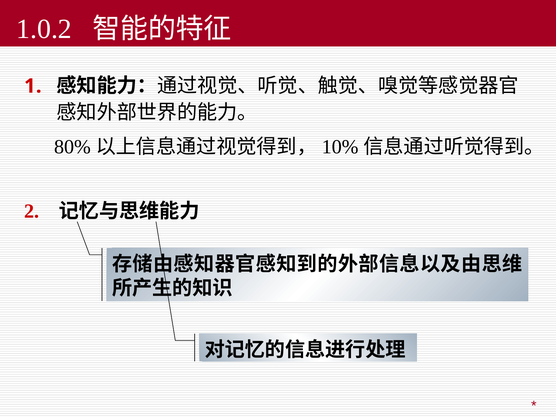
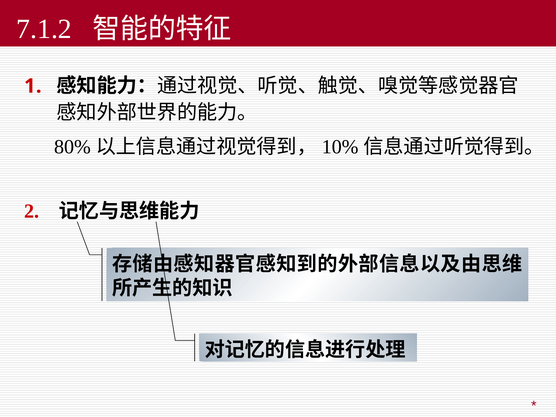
1.0.2: 1.0.2 -> 7.1.2 (44, 29)
